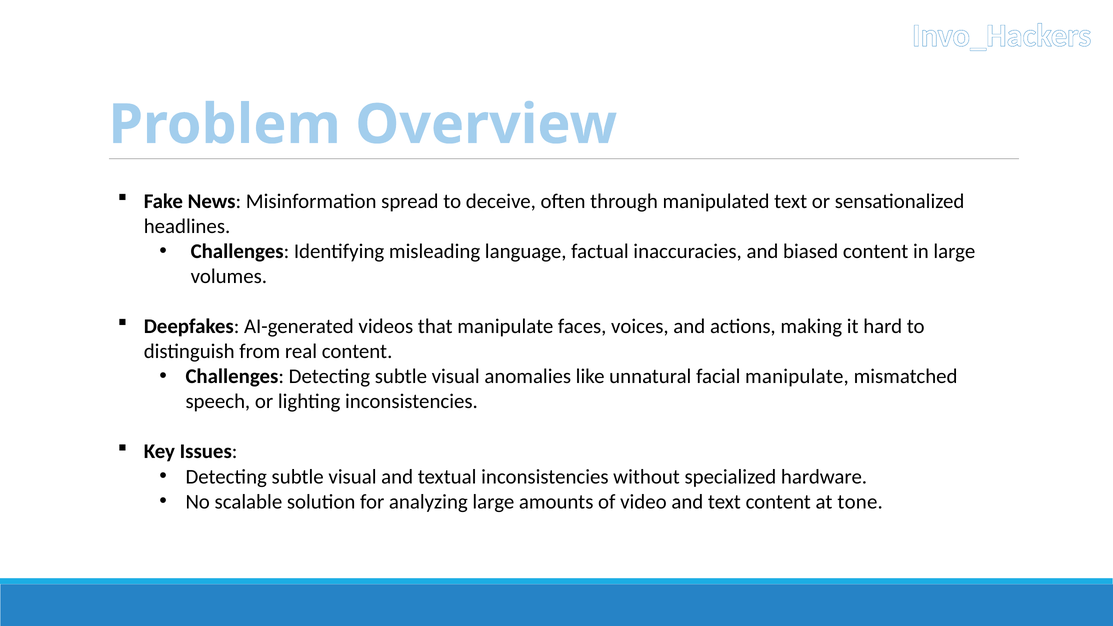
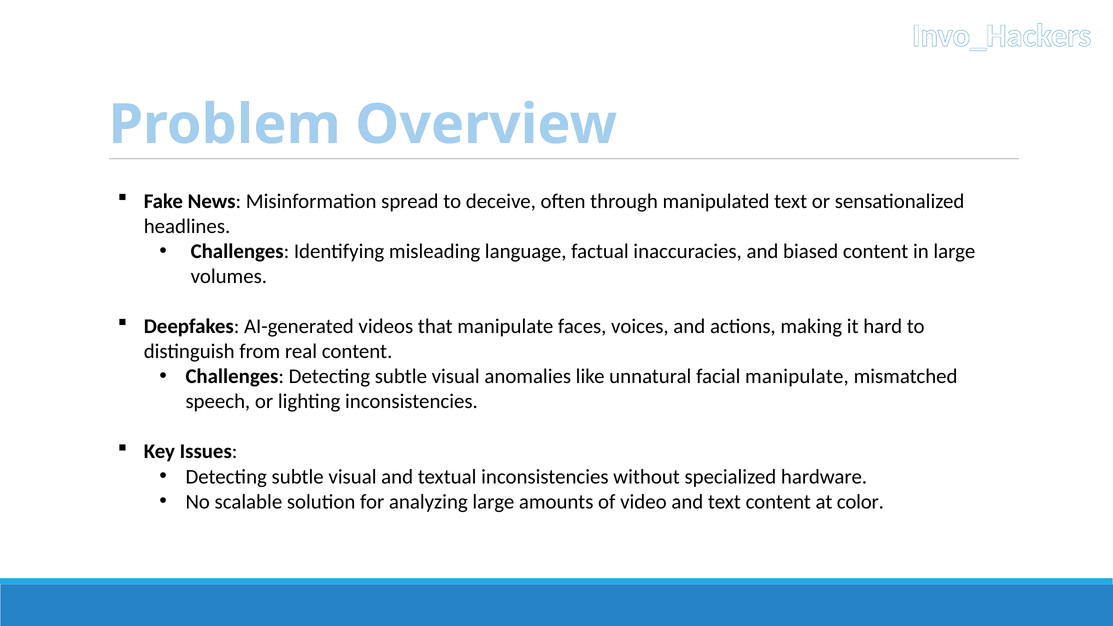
tone: tone -> color (860, 502)
